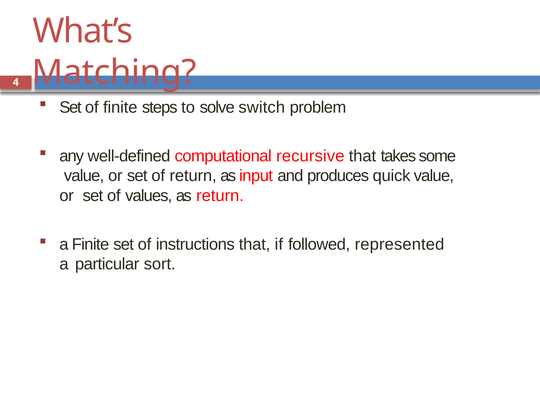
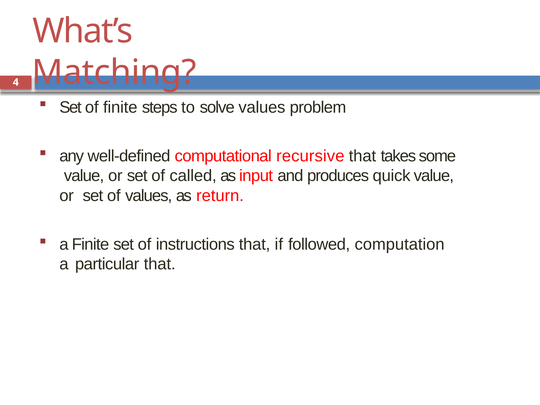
solve switch: switch -> values (262, 107)
of return: return -> called (193, 176)
represented: represented -> computation (400, 244)
particular sort: sort -> that (160, 264)
